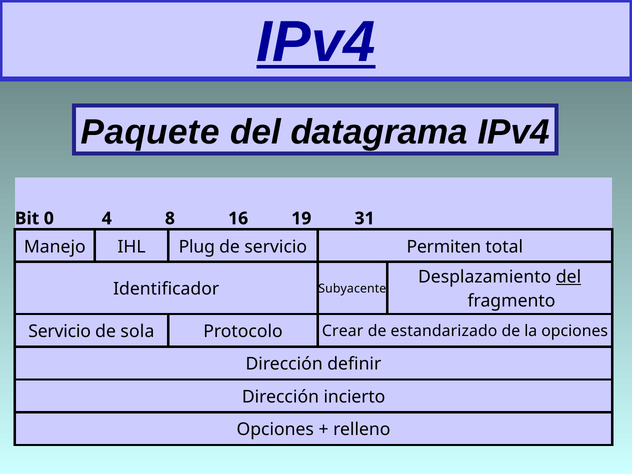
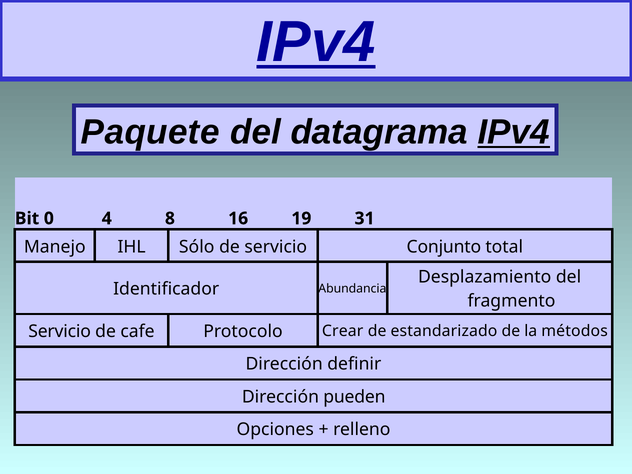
IPv4 underline: none -> present (514, 132)
Plug: Plug -> Sólo (197, 247)
Permiten: Permiten -> Conjunto (444, 247)
del underline: present -> none (569, 277)
Subyacente: Subyacente -> Abundancia (352, 289)
sola: sola -> cafe (138, 331)
la opciones: opciones -> métodos (575, 331)
incierto: incierto -> pueden (354, 397)
